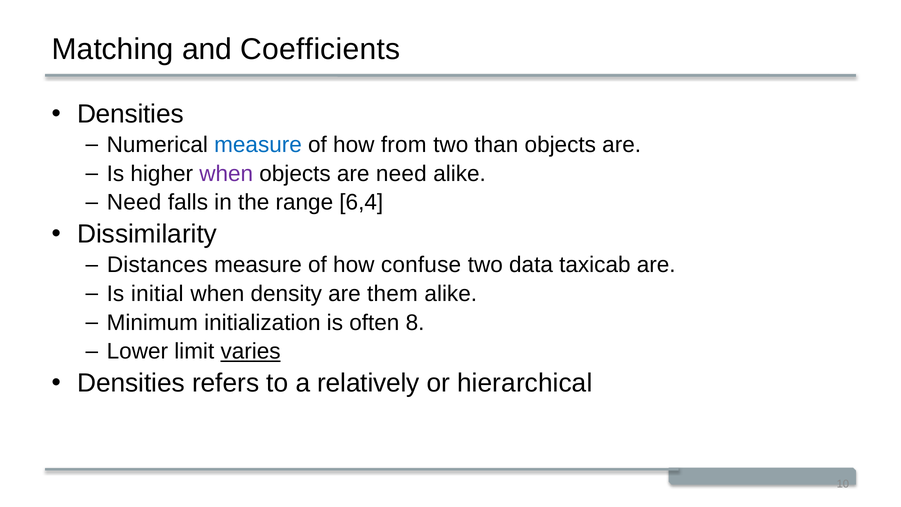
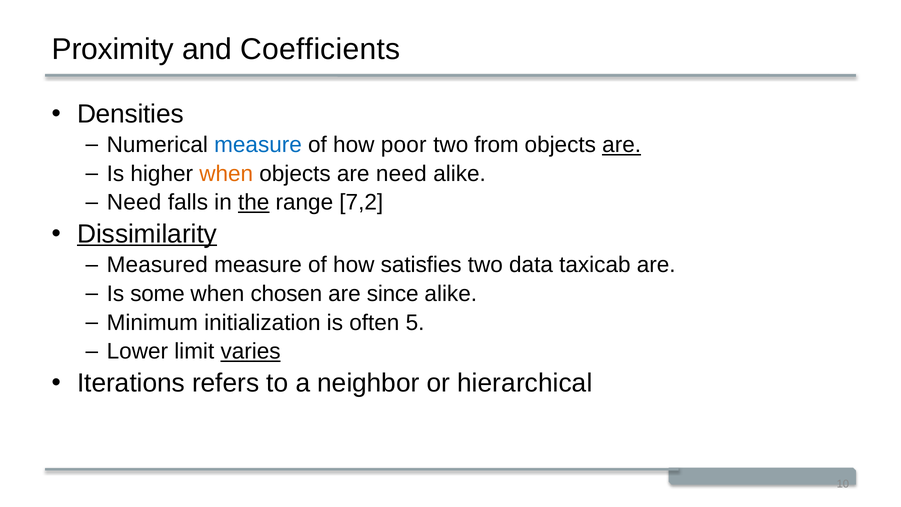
Matching: Matching -> Proximity (113, 49)
from: from -> poor (404, 145)
than: than -> from (497, 145)
are underline: none -> present (622, 145)
when colour: purple -> orange (226, 174)
the underline: none -> present (254, 202)
6,4: 6,4 -> 7,2 (361, 202)
Dissimilarity underline: none -> present (147, 234)
Distances: Distances -> Measured (157, 265)
confuse: confuse -> satisfies (421, 265)
initial: initial -> some (157, 294)
density: density -> chosen (286, 294)
them: them -> since (393, 294)
8: 8 -> 5 (415, 323)
Densities: Densities -> Iterations (131, 383)
relatively: relatively -> neighbor (368, 383)
